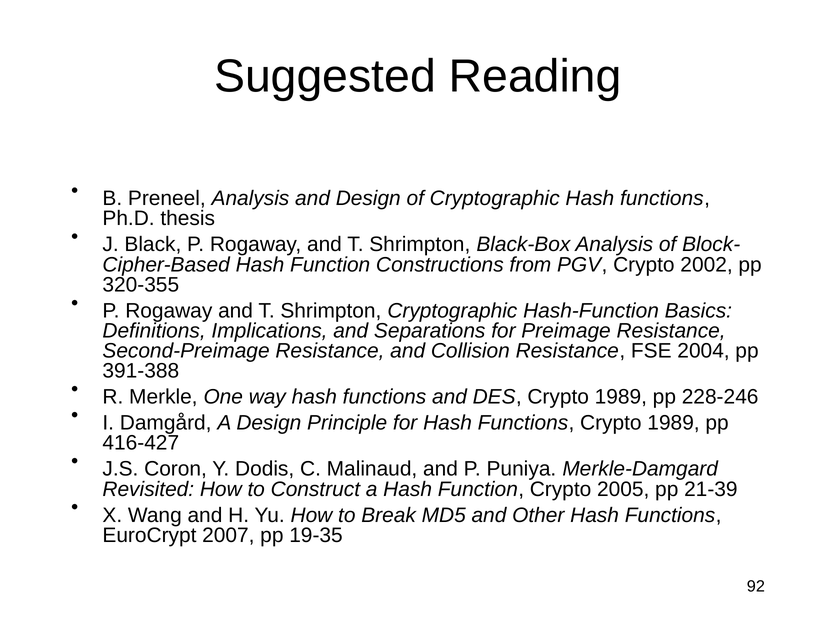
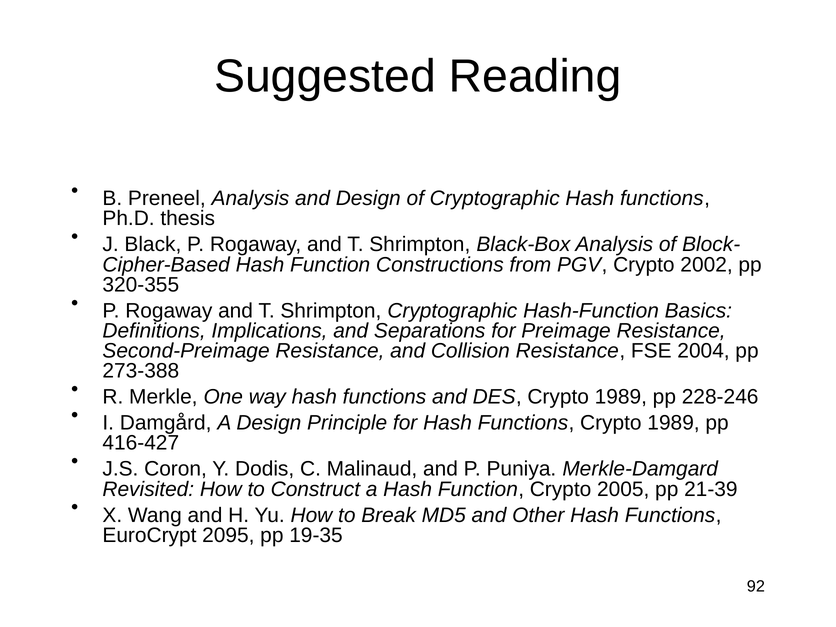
391-388: 391-388 -> 273-388 (141, 371)
2007: 2007 -> 2095 (228, 535)
